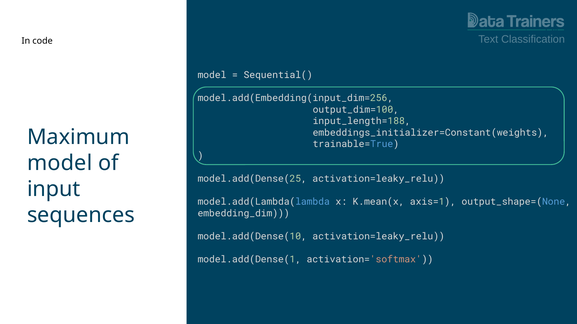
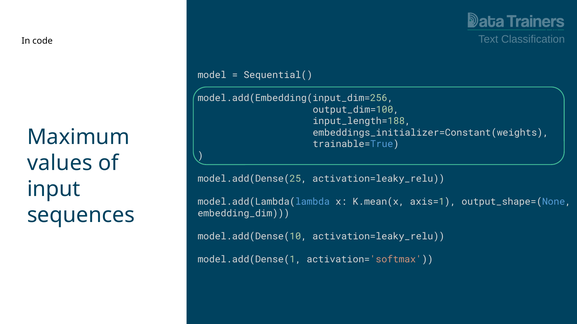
model: model -> values (60, 163)
